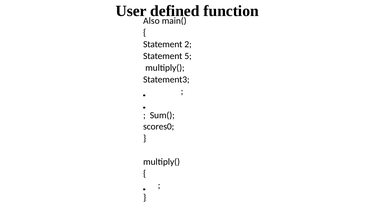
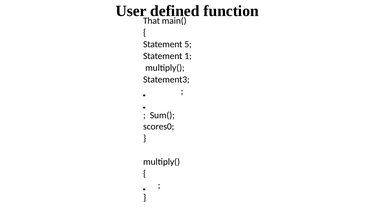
Also: Also -> That (151, 21)
2: 2 -> 5 (188, 44)
5: 5 -> 1 (188, 56)
